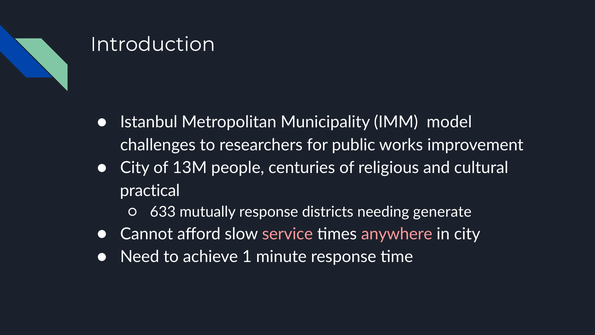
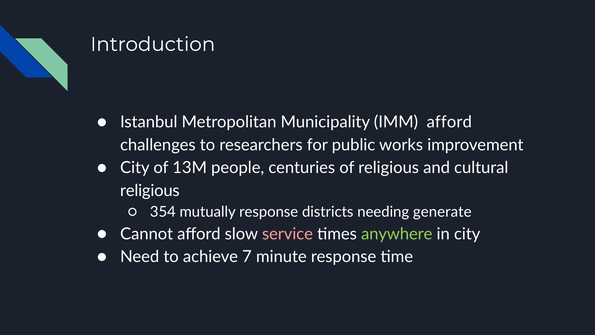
IMM model: model -> afford (449, 122)
practical: practical -> religious (150, 190)
633: 633 -> 354 (163, 212)
anywhere colour: pink -> light green (397, 234)
1: 1 -> 7 (247, 257)
